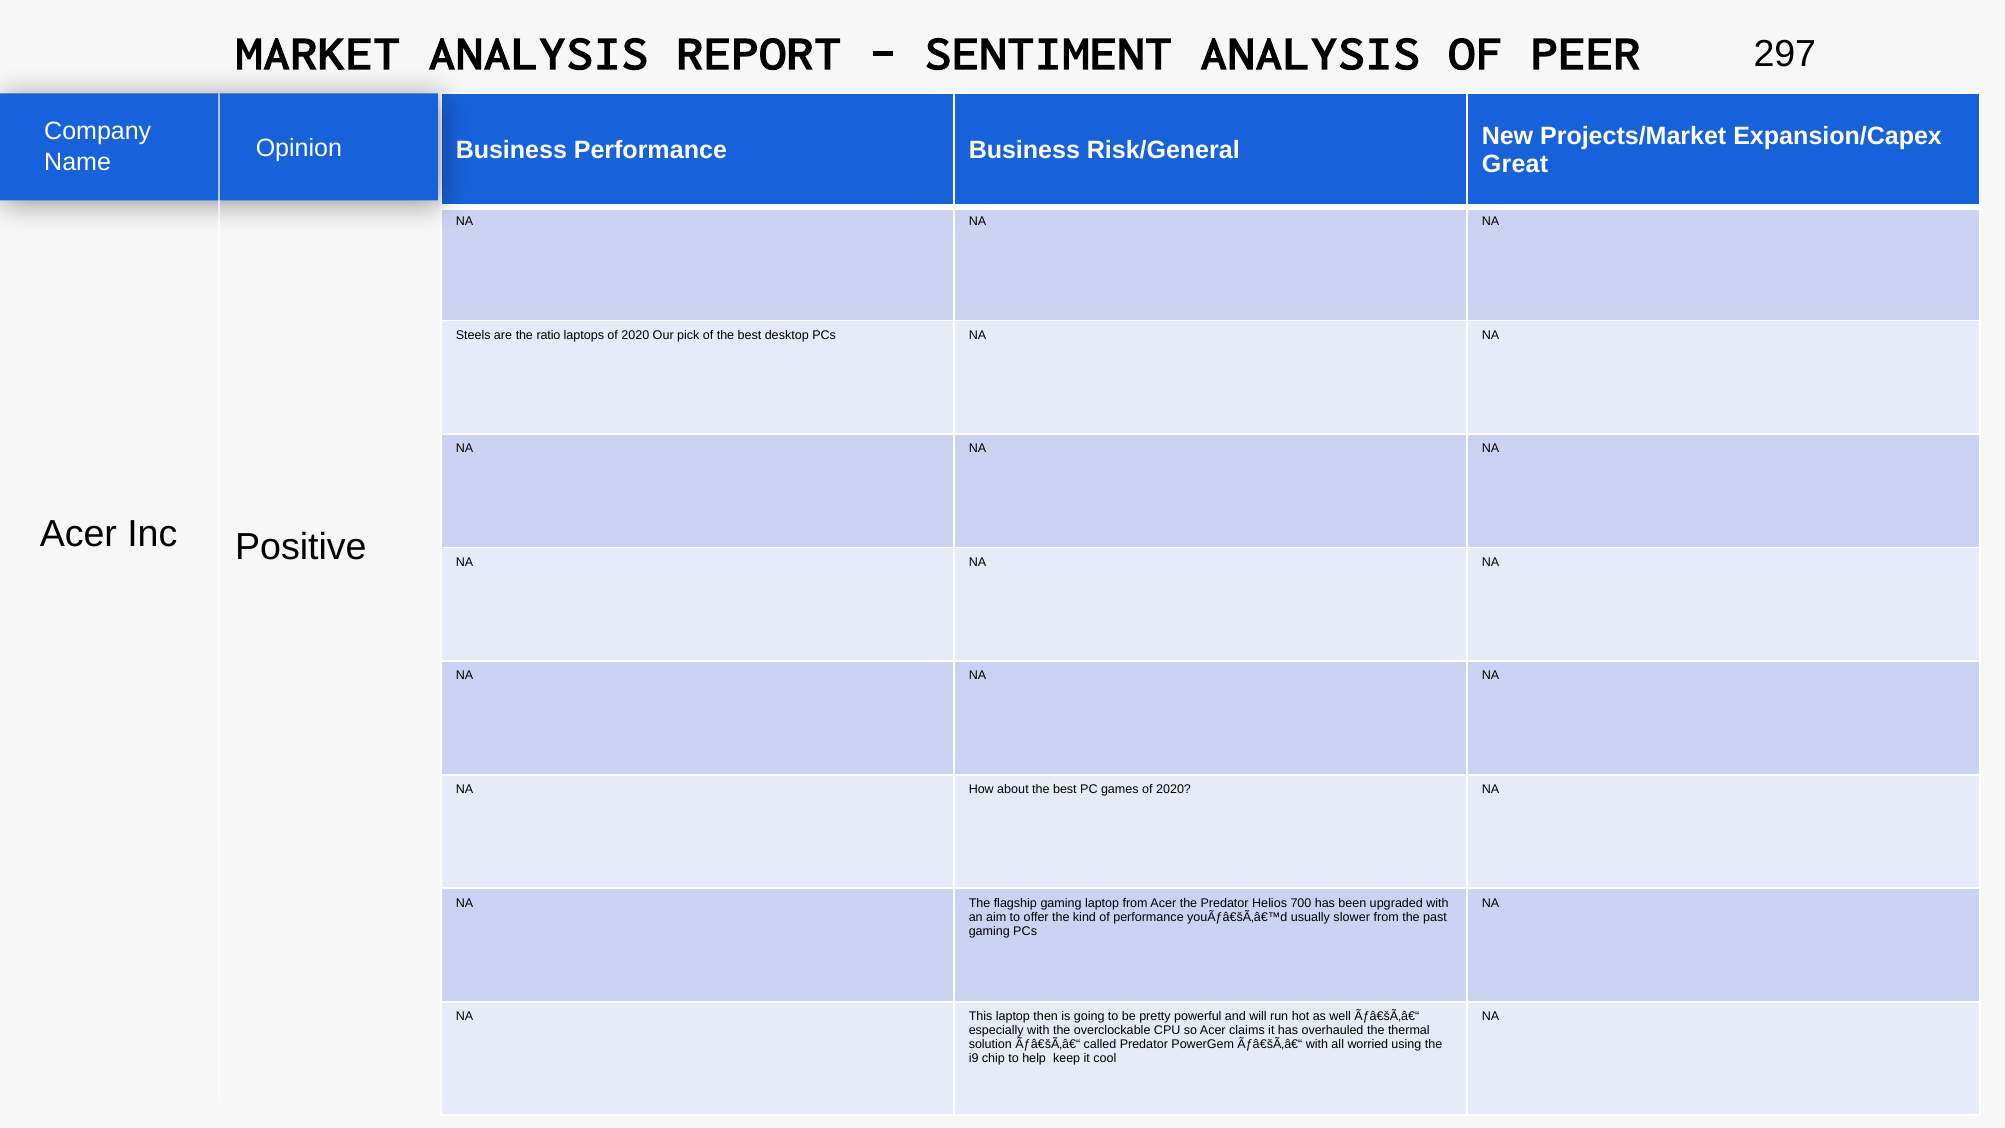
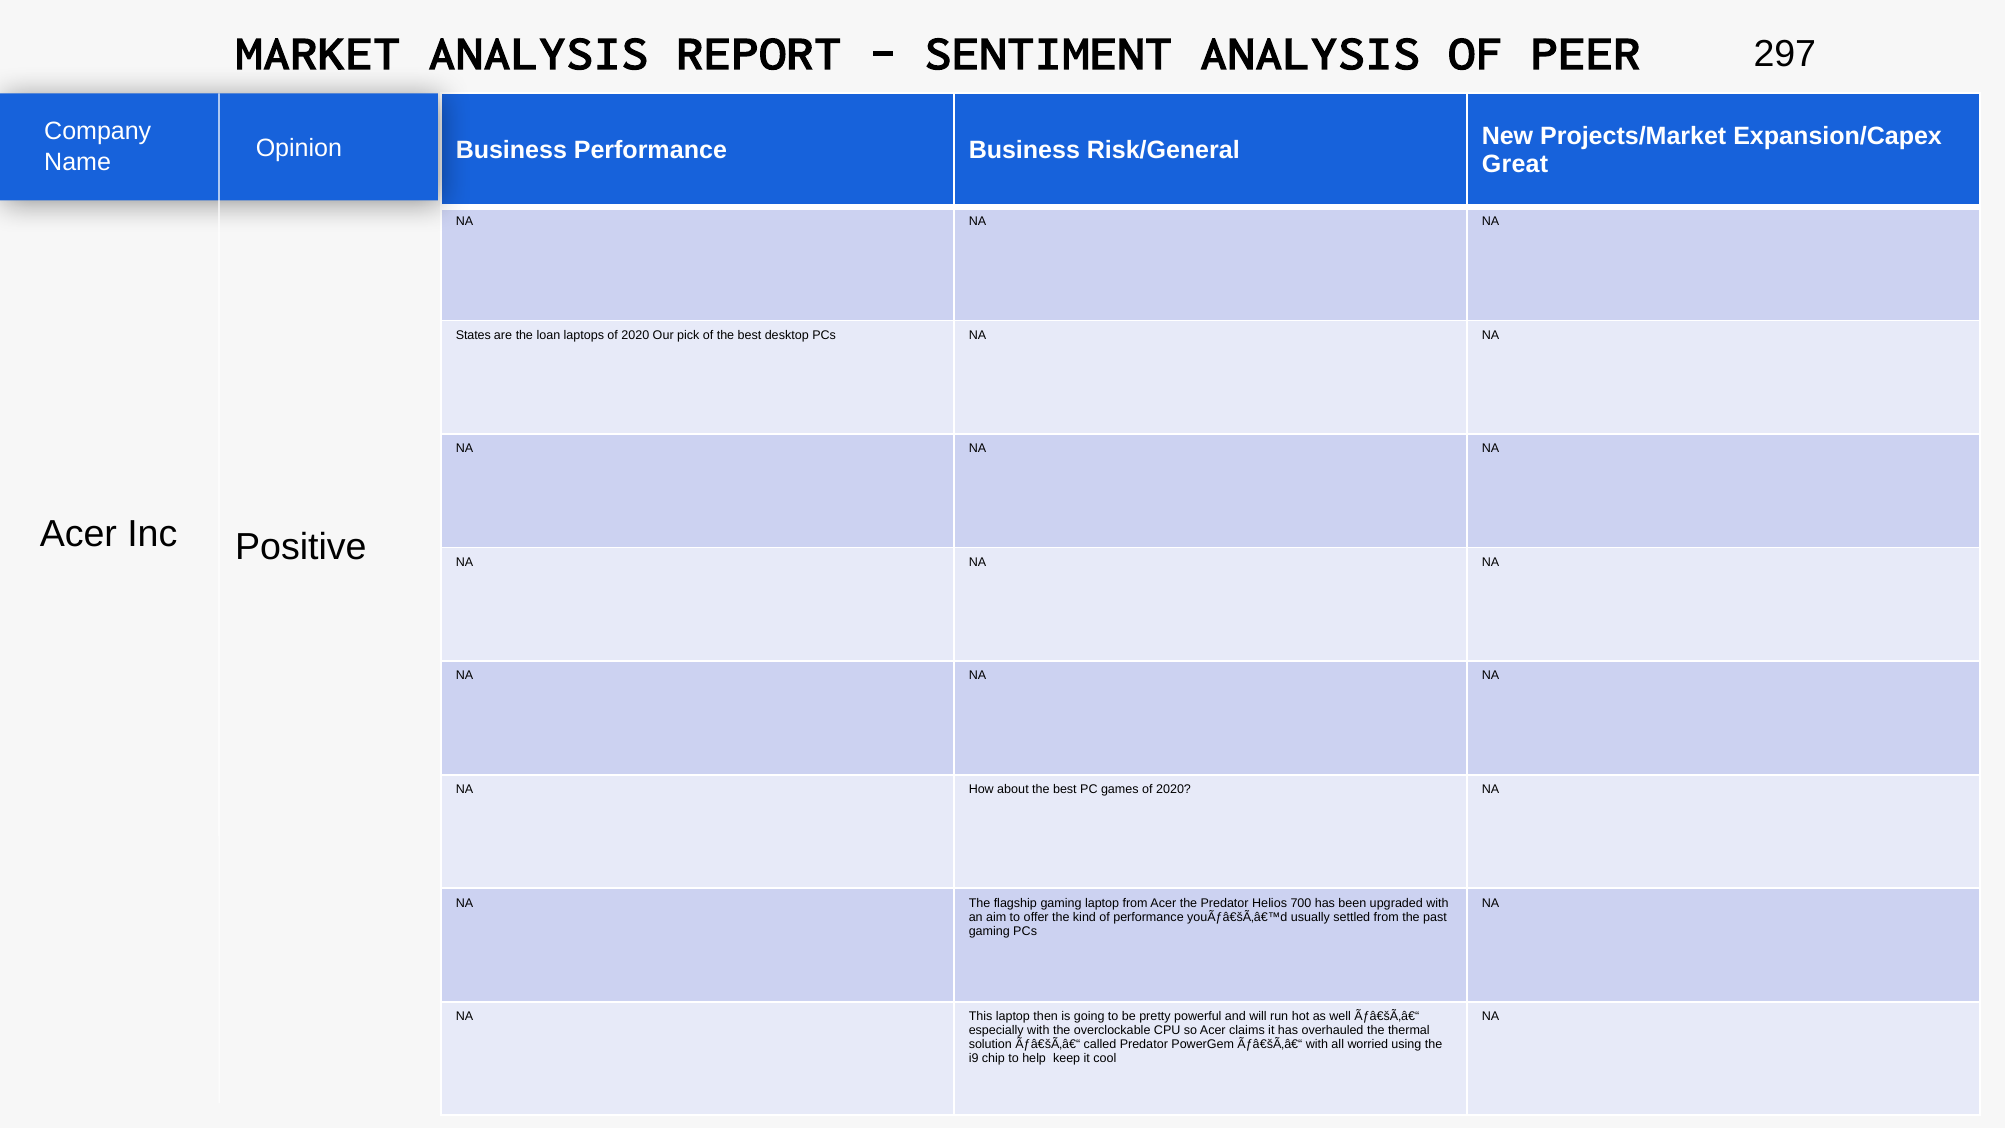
Steels: Steels -> States (473, 335)
ratio: ratio -> loan (548, 335)
slower: slower -> settled (1352, 917)
